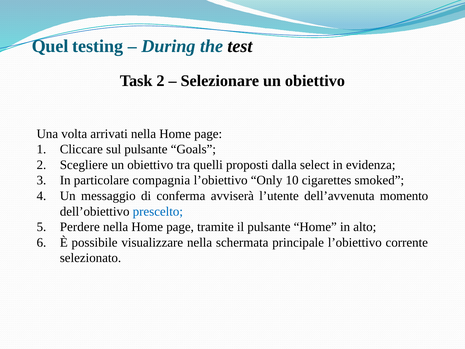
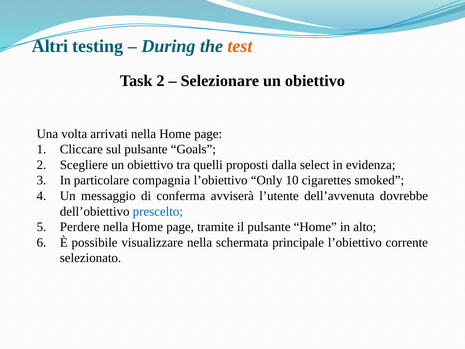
Quel: Quel -> Altri (50, 46)
test colour: black -> orange (240, 46)
momento: momento -> dovrebbe (404, 196)
